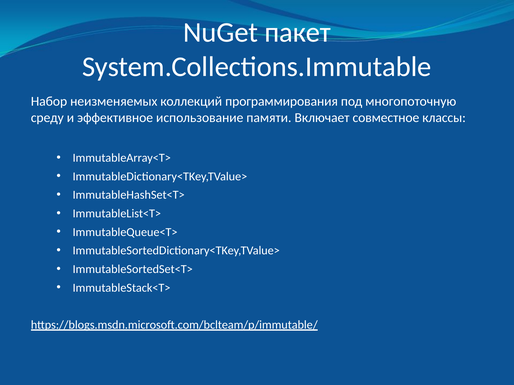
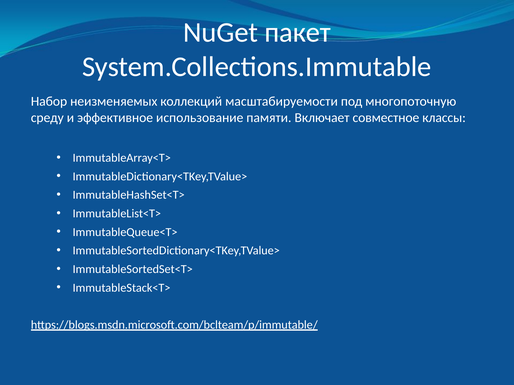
программирования: программирования -> масштабируемости (282, 102)
